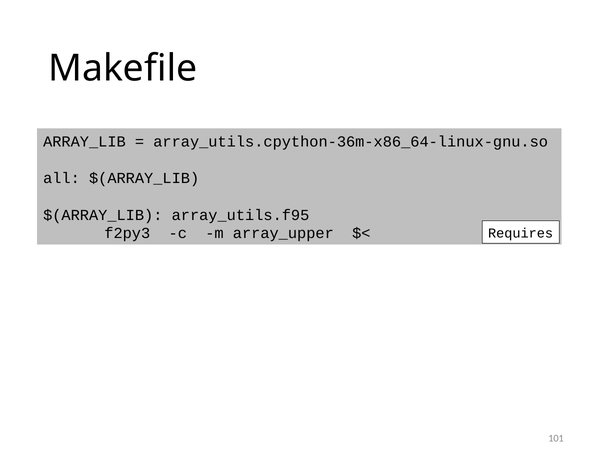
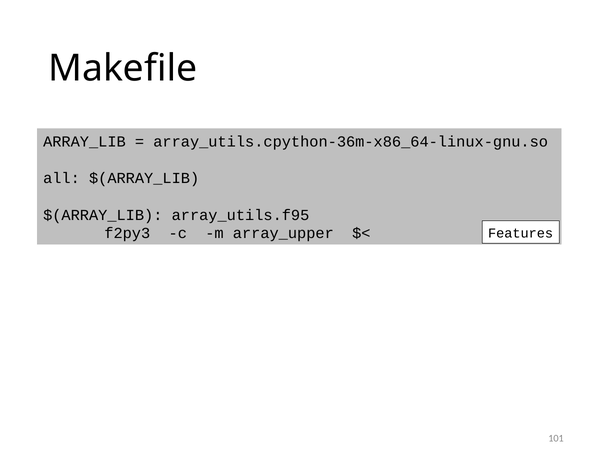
Requires: Requires -> Features (521, 233)
